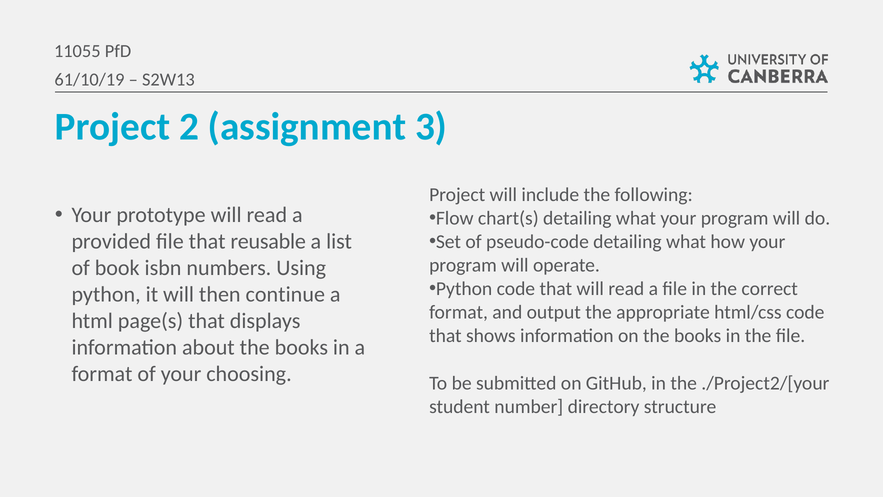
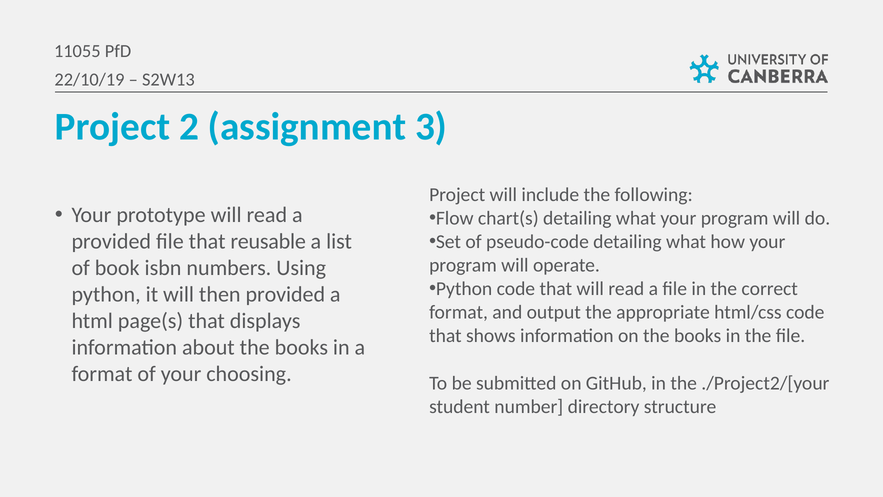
61/10/19: 61/10/19 -> 22/10/19 (89, 80)
then continue: continue -> provided (285, 294)
